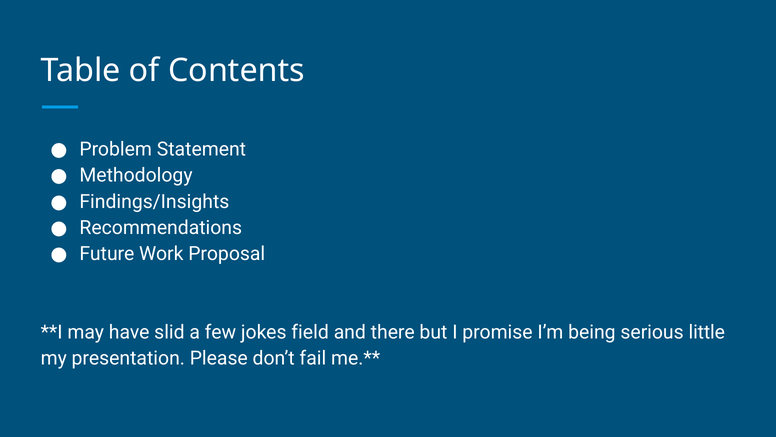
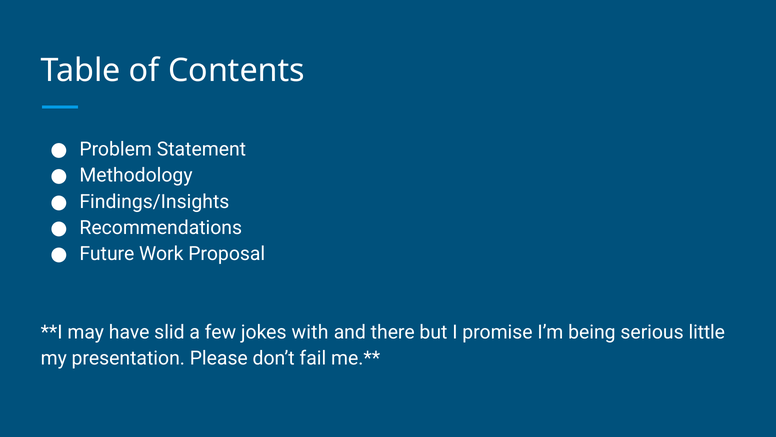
field: field -> with (310, 332)
